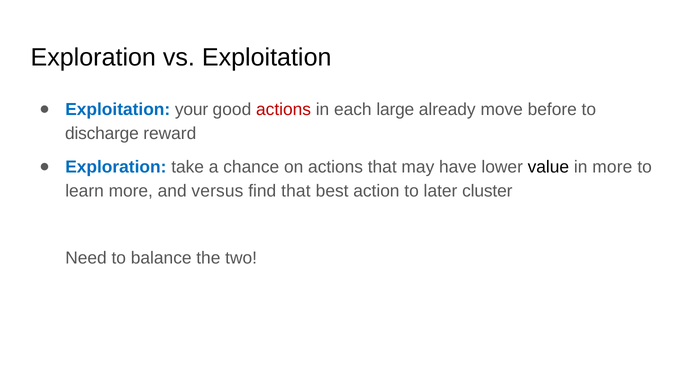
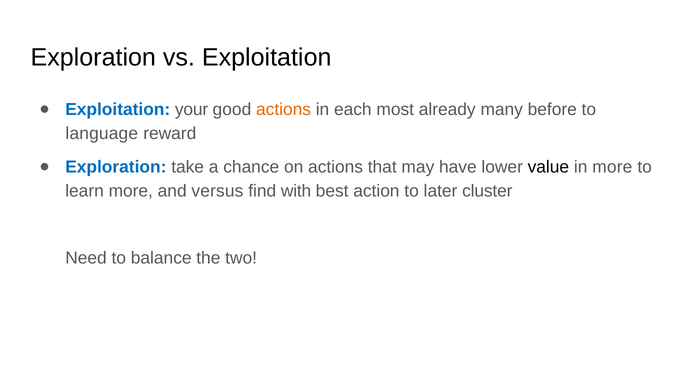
actions colour: red -> orange (284, 109)
large: large -> most (395, 109)
move: move -> many (502, 109)
discharge: discharge -> language (102, 133)
find that: that -> with (296, 191)
